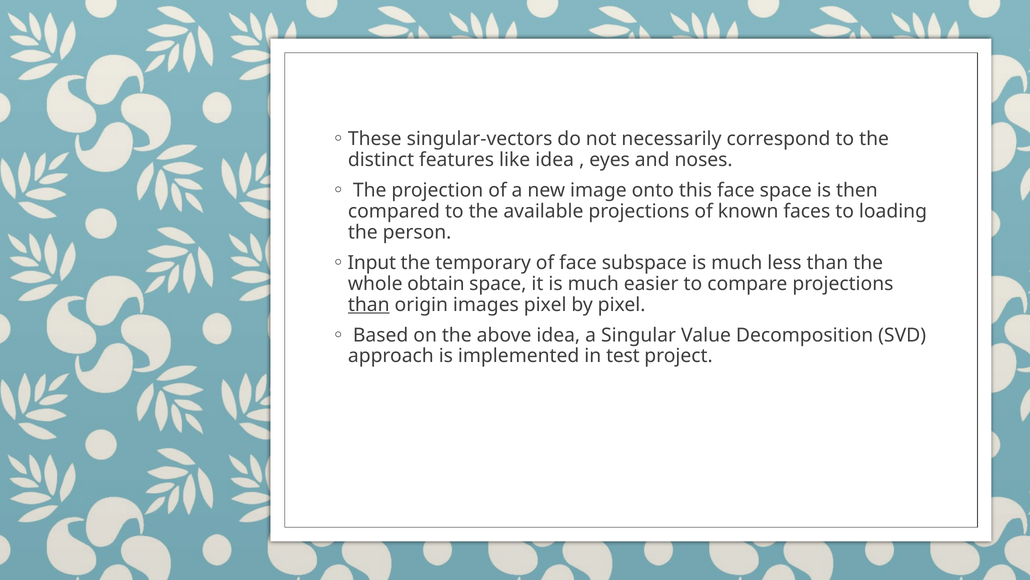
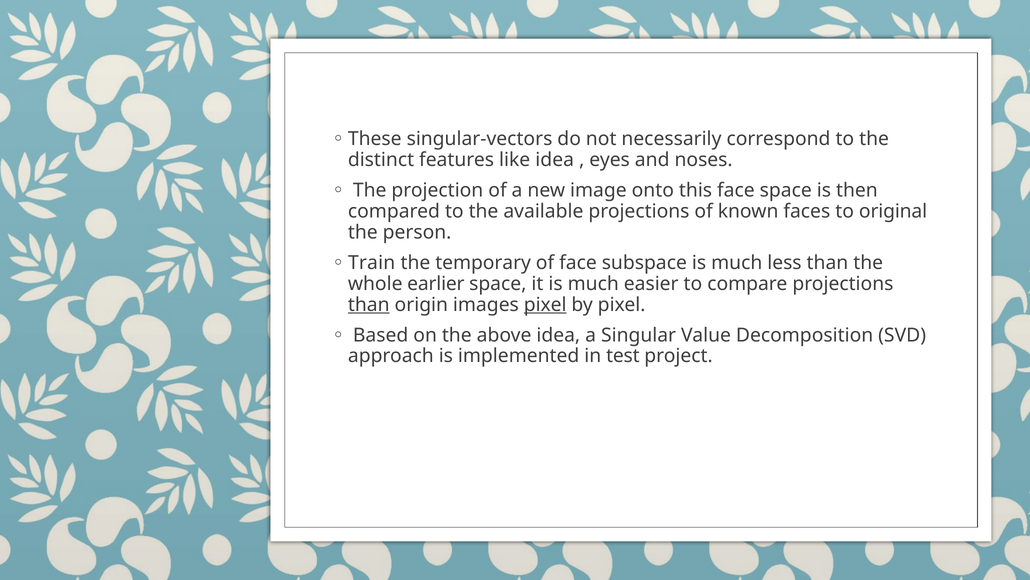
loading: loading -> original (893, 211)
Input: Input -> Train (372, 263)
obtain: obtain -> earlier (436, 283)
pixel underline: none -> present (545, 304)
